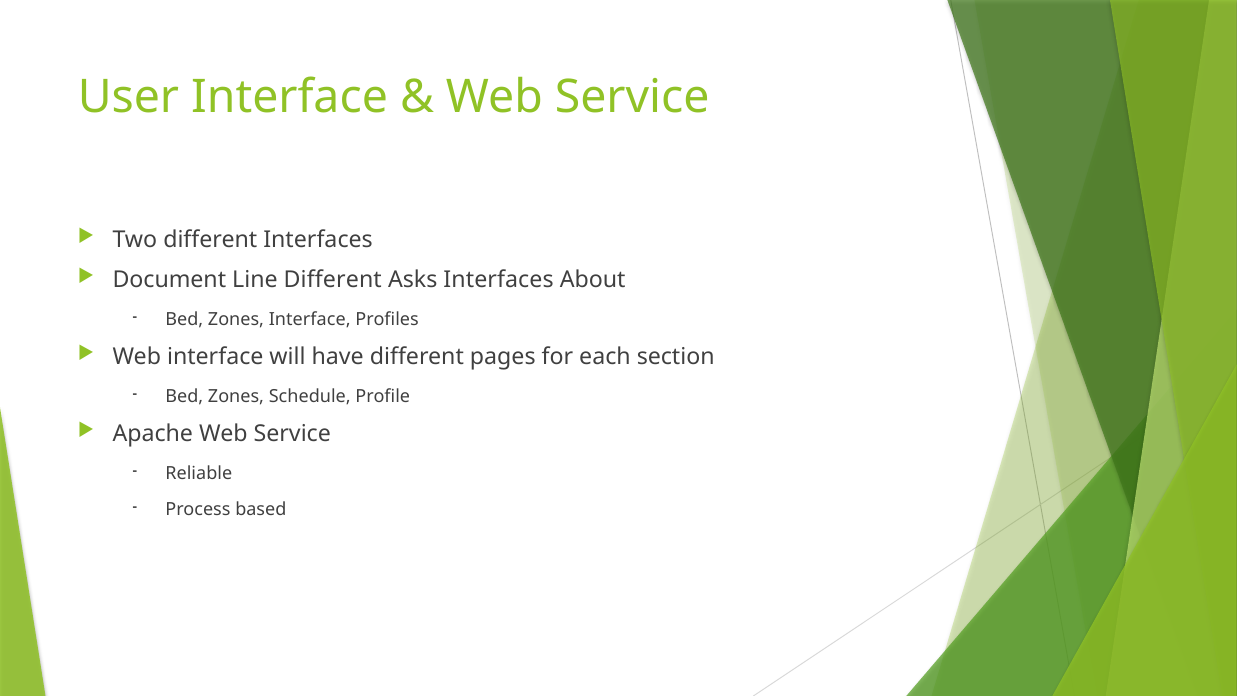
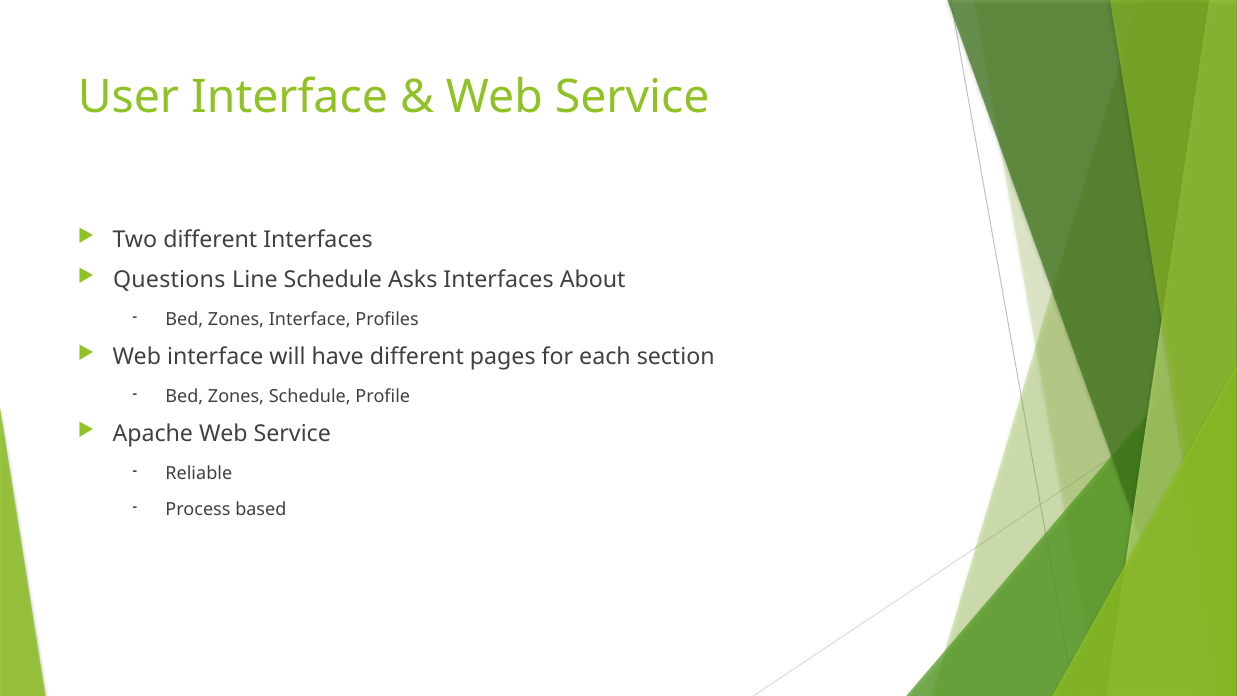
Document: Document -> Questions (169, 280)
Line Different: Different -> Schedule (333, 280)
